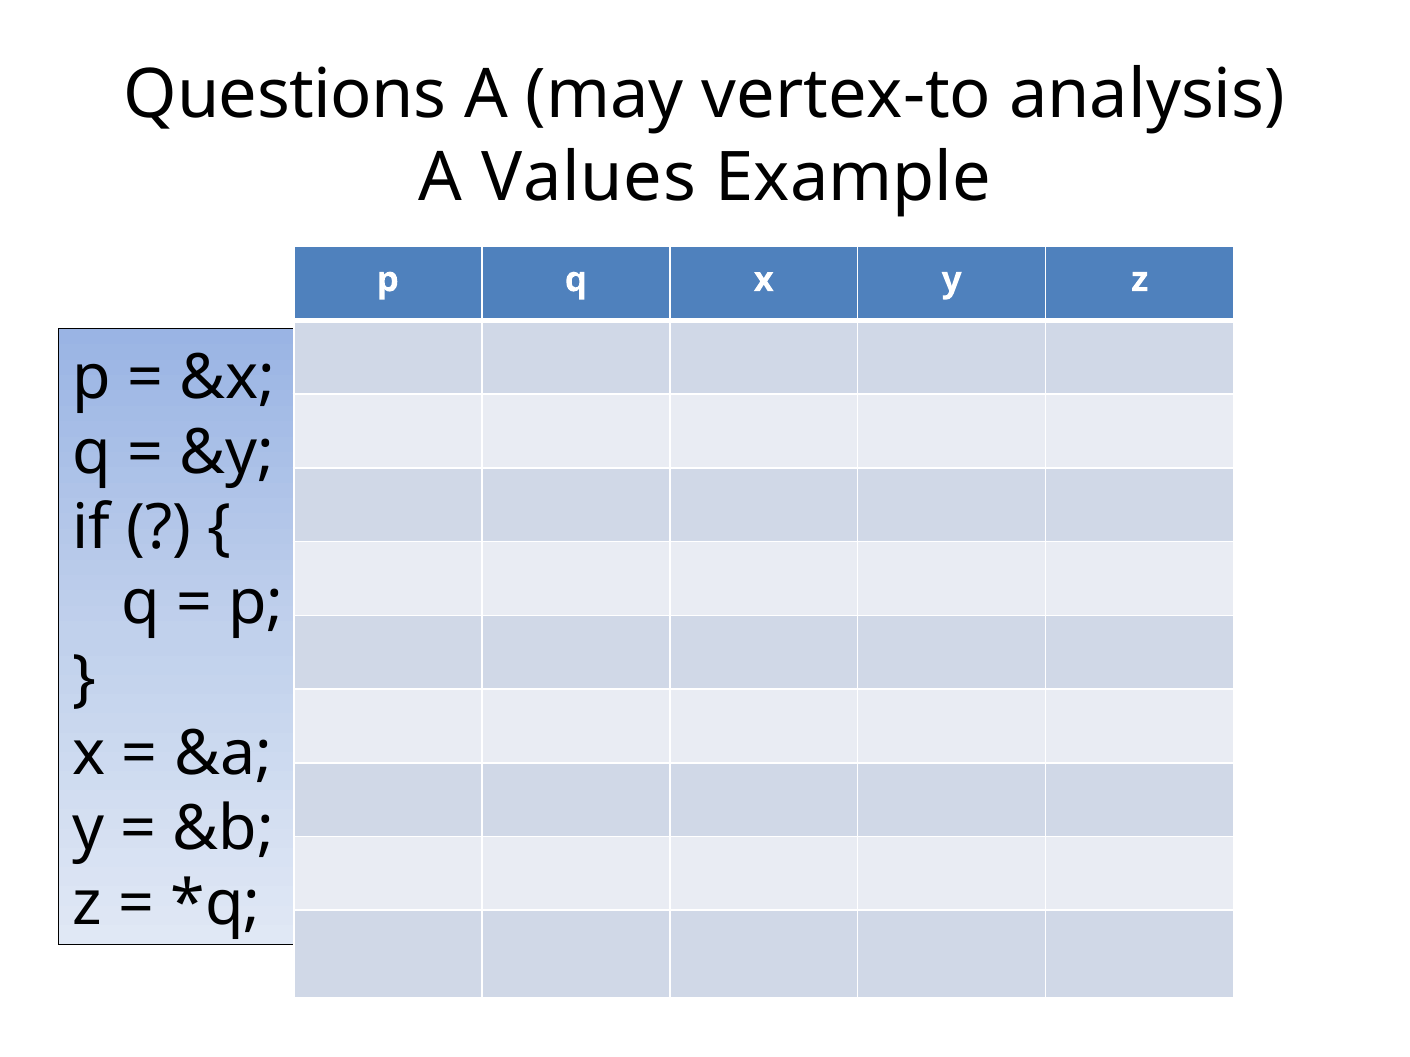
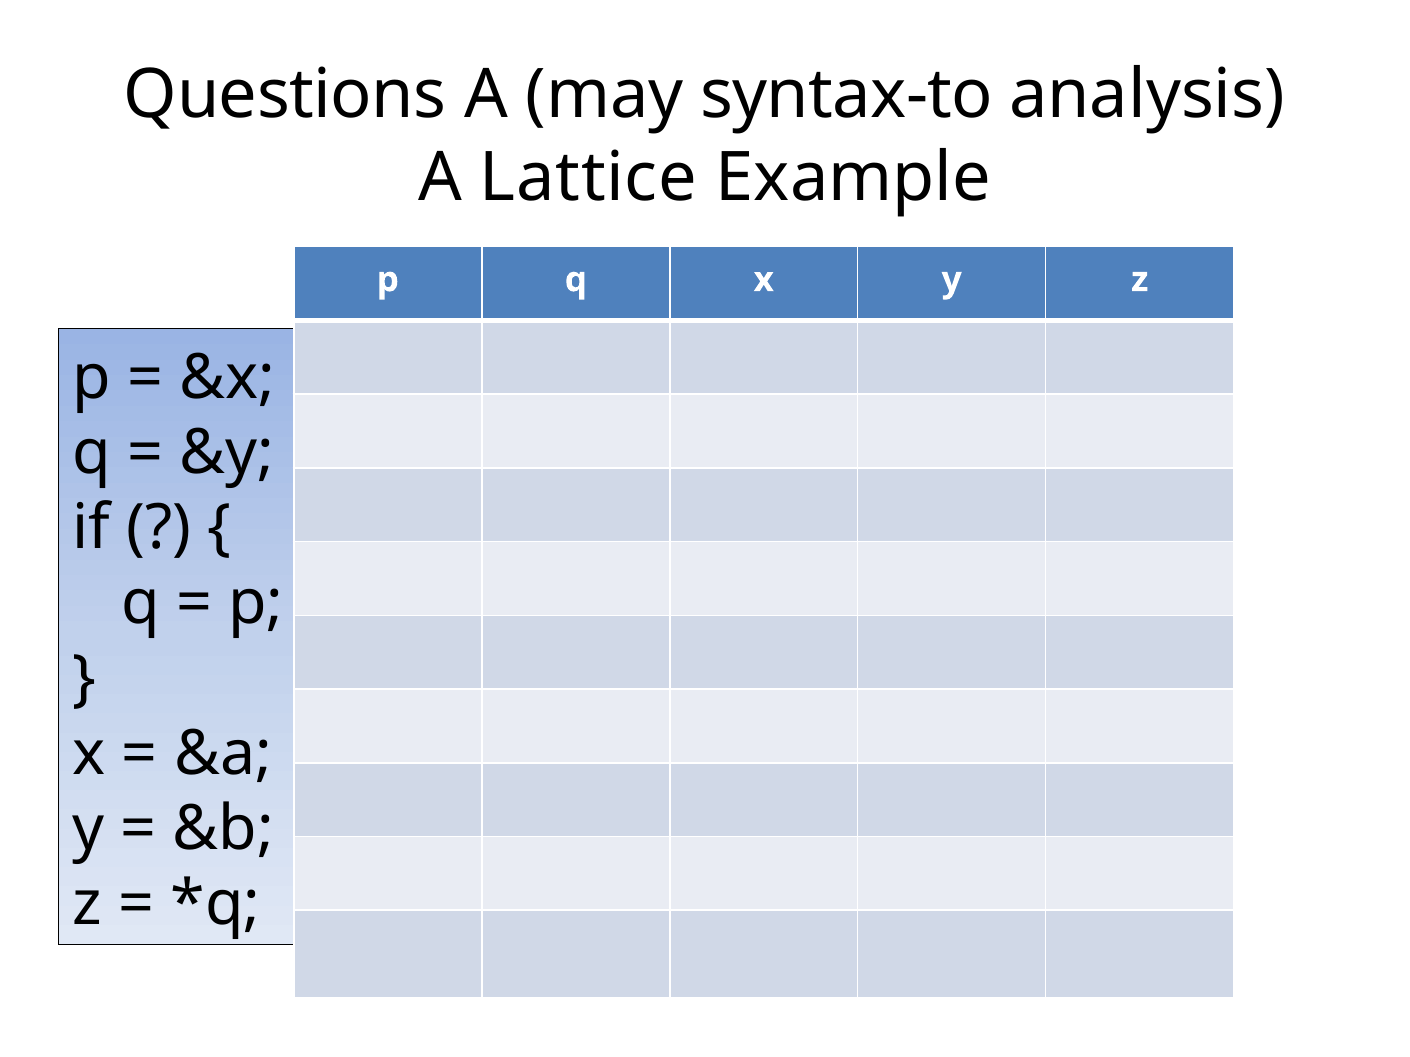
vertex-to: vertex-to -> syntax-to (847, 95)
Values: Values -> Lattice (589, 178)
